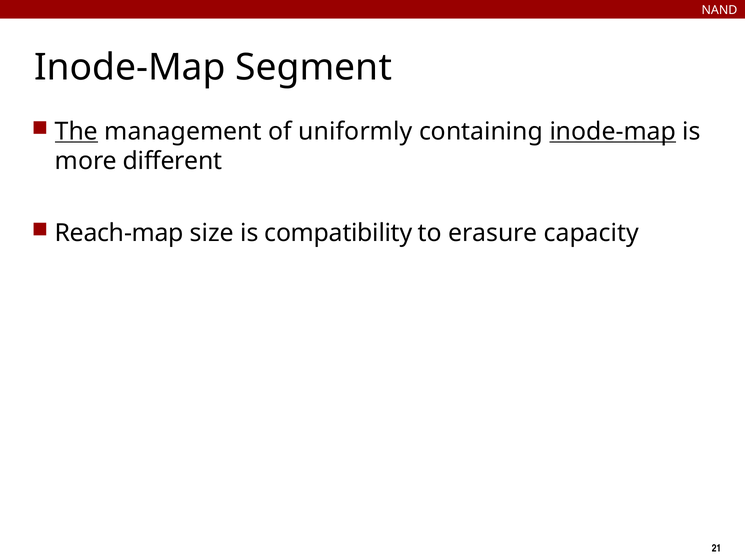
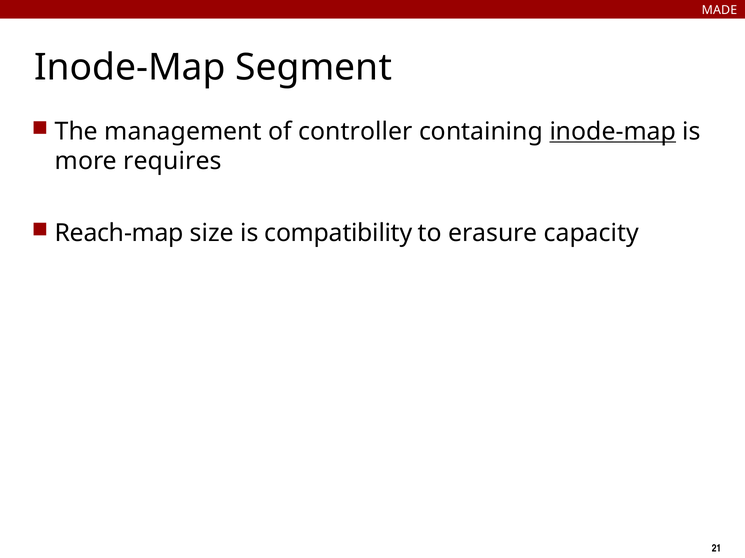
NAND: NAND -> MADE (719, 10)
The underline: present -> none (76, 132)
uniformly: uniformly -> controller (355, 132)
different: different -> requires (172, 161)
